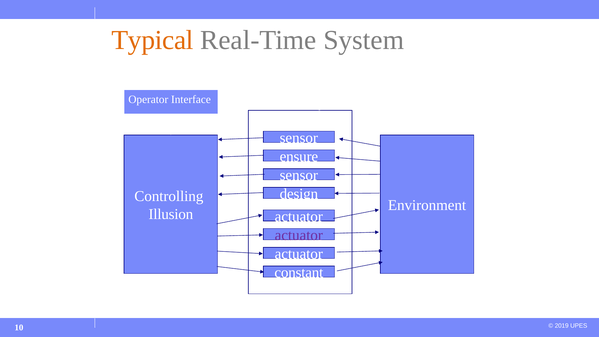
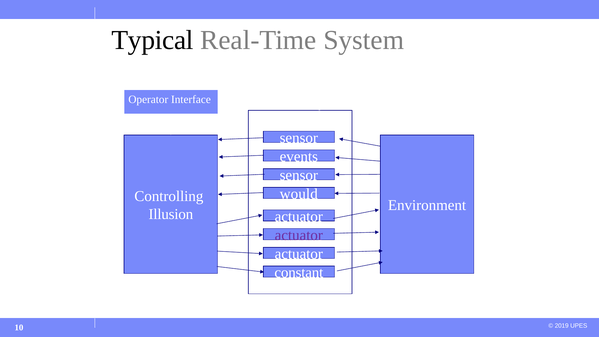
Typical colour: orange -> black (152, 40)
ensure: ensure -> events (299, 157)
design: design -> would (299, 194)
